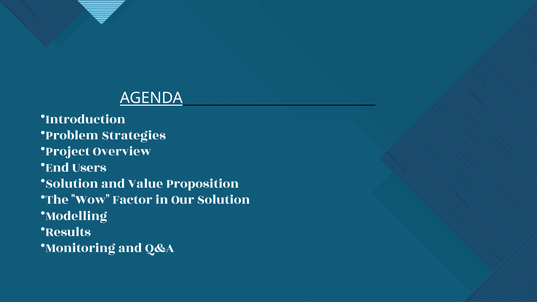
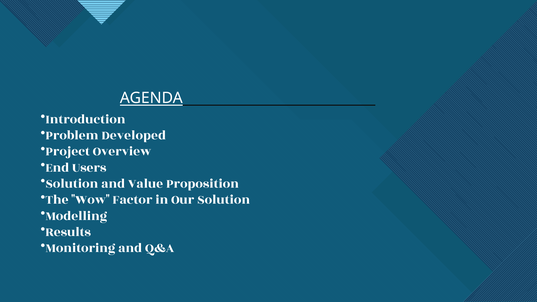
Strategies: Strategies -> Developed (134, 135)
